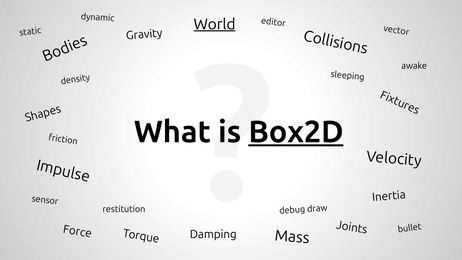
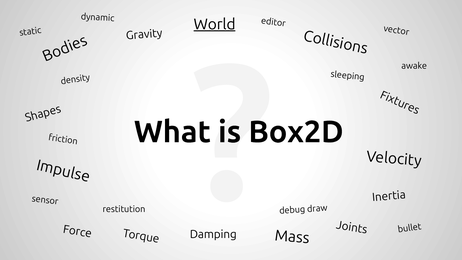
Box2D underline: present -> none (296, 132)
